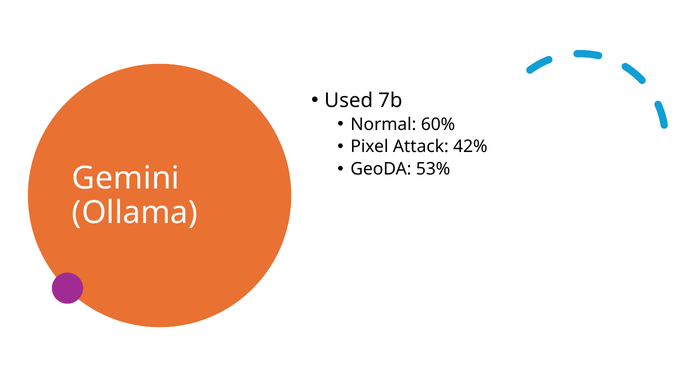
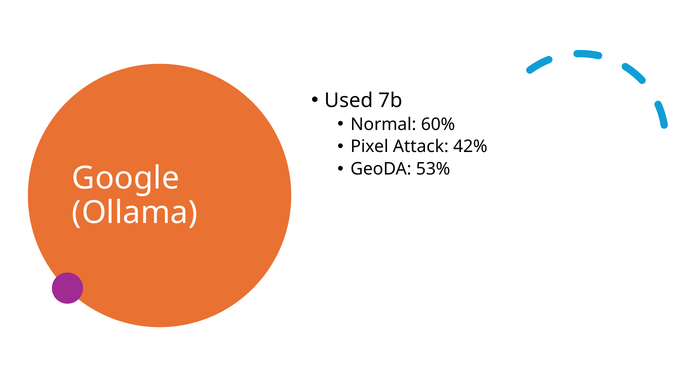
Gemini: Gemini -> Google (126, 178)
